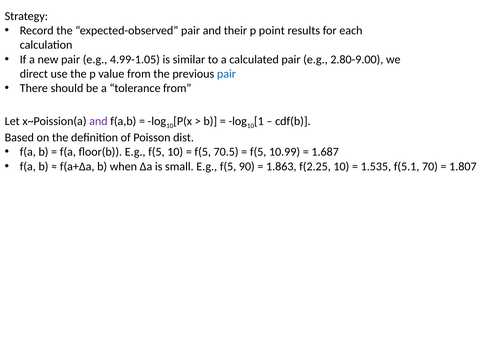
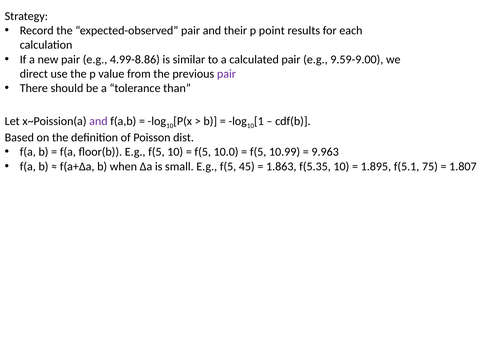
4.99-1.05: 4.99-1.05 -> 4.99-8.86 (135, 59)
2.80-9.00: 2.80-9.00 -> 9.59-9.00 (357, 59)
pair colour: blue -> purple (226, 74)
tolerance from: from -> than (177, 88)
70.5: 70.5 -> 10.0 (226, 152)
1.687: 1.687 -> 9.963 (325, 152)
90: 90 -> 45 (247, 166)
f(2.25: f(2.25 -> f(5.35 (315, 166)
1.535: 1.535 -> 1.895 (376, 166)
70: 70 -> 75 (430, 166)
